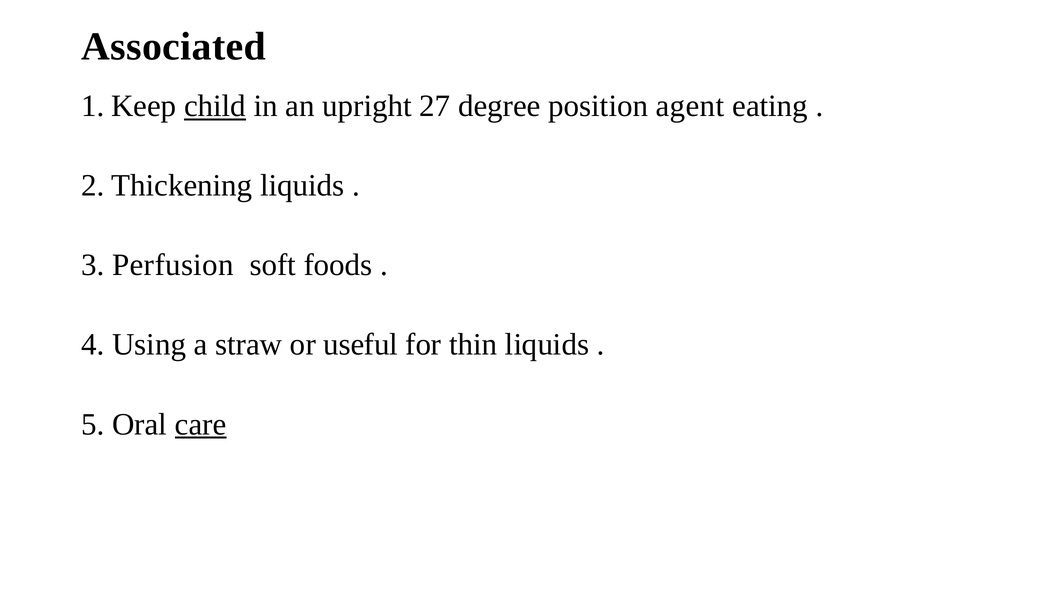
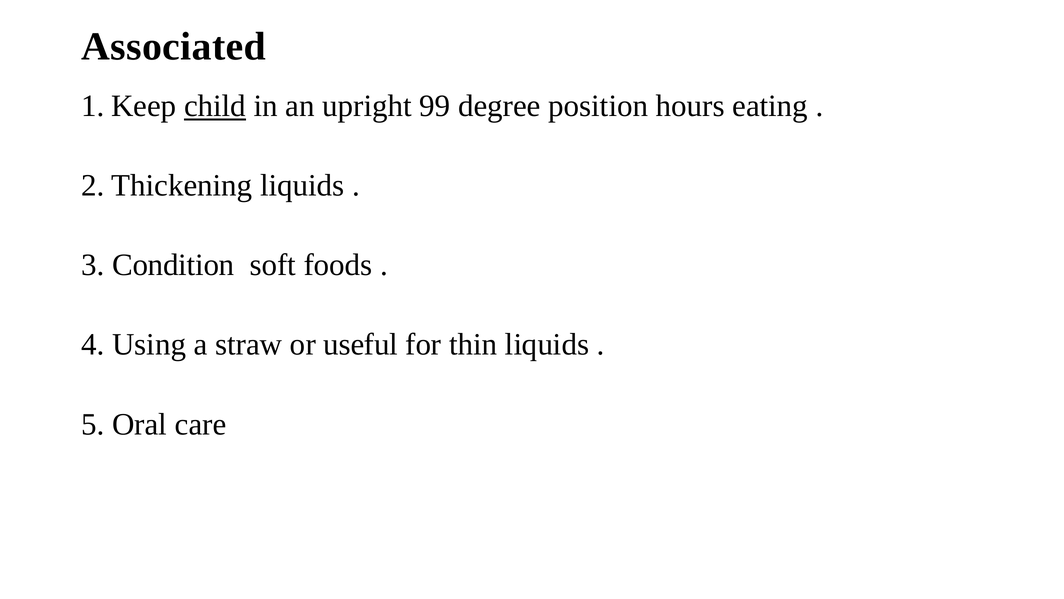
27: 27 -> 99 (435, 106)
agent: agent -> hours (690, 106)
Perfusion: Perfusion -> Condition (173, 265)
care underline: present -> none (201, 424)
